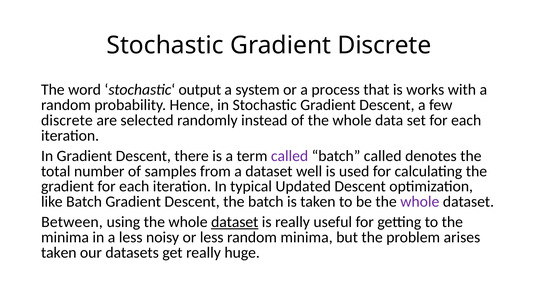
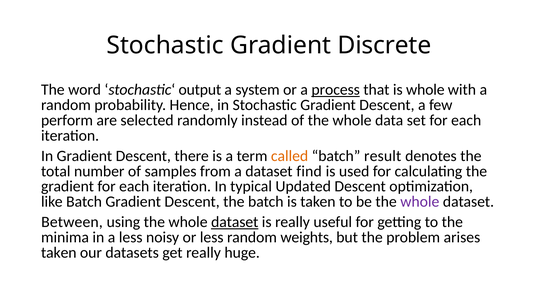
process underline: none -> present (336, 90)
is works: works -> whole (425, 90)
discrete: discrete -> perform (67, 120)
called colour: purple -> orange (290, 156)
batch called: called -> result (383, 156)
well: well -> find (309, 171)
random minima: minima -> weights (307, 237)
